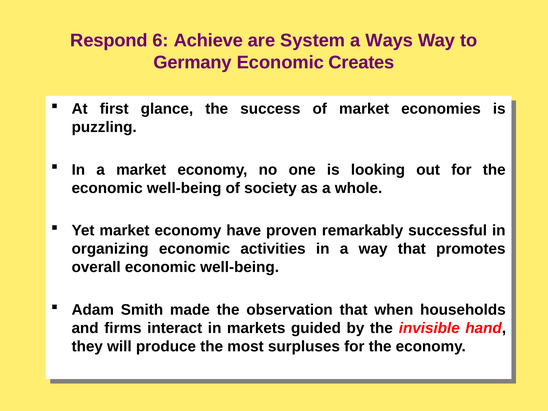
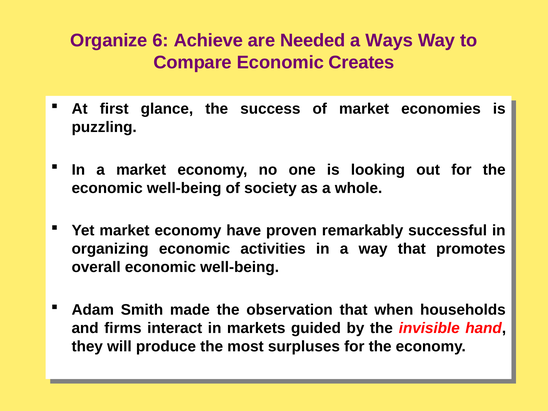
Respond: Respond -> Organize (109, 41)
System: System -> Needed (313, 41)
Germany: Germany -> Compare (193, 62)
